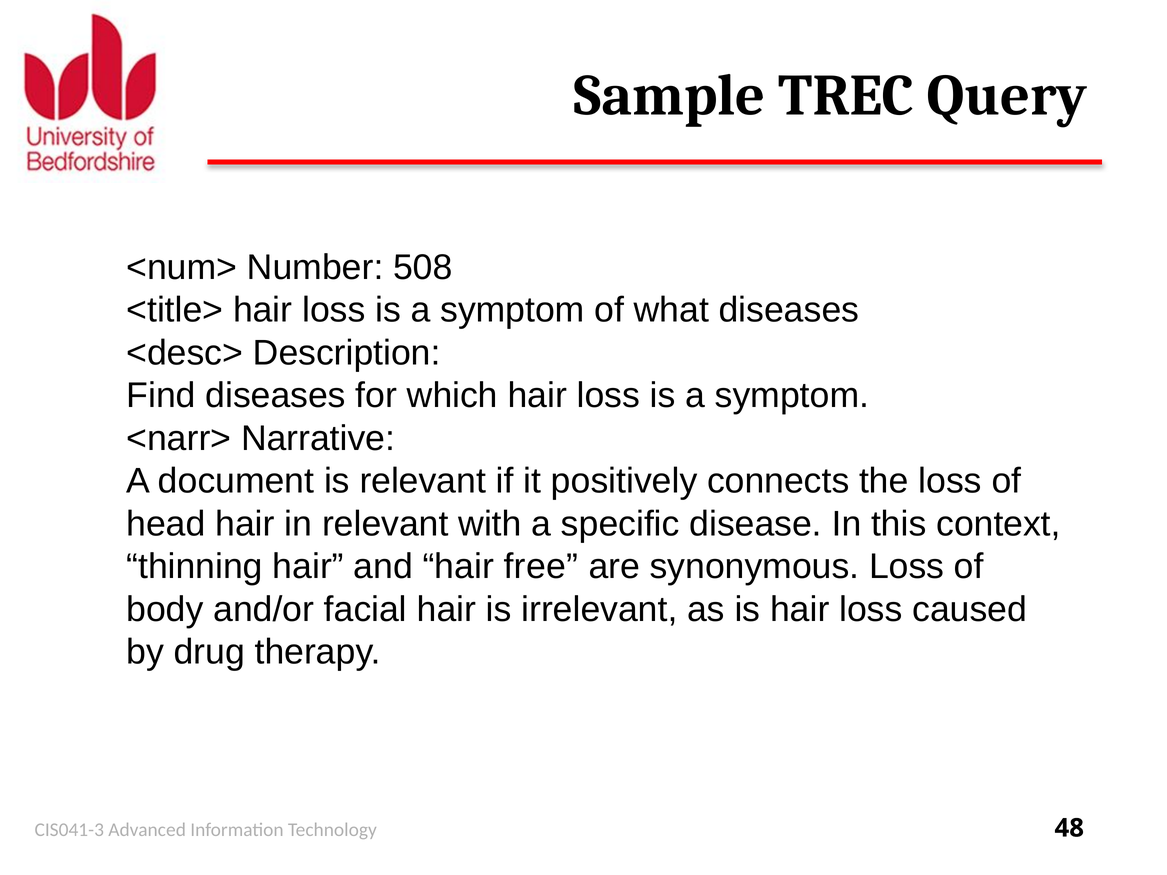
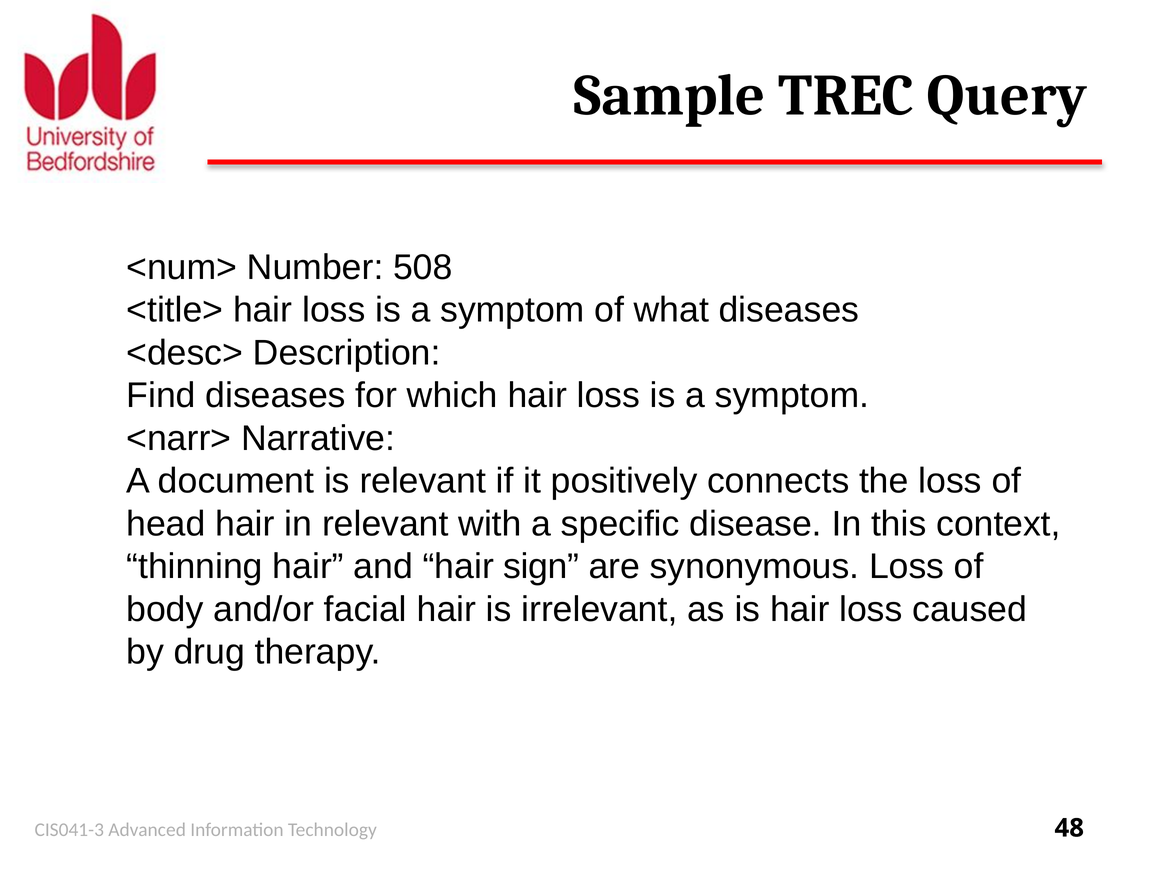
free: free -> sign (541, 567)
